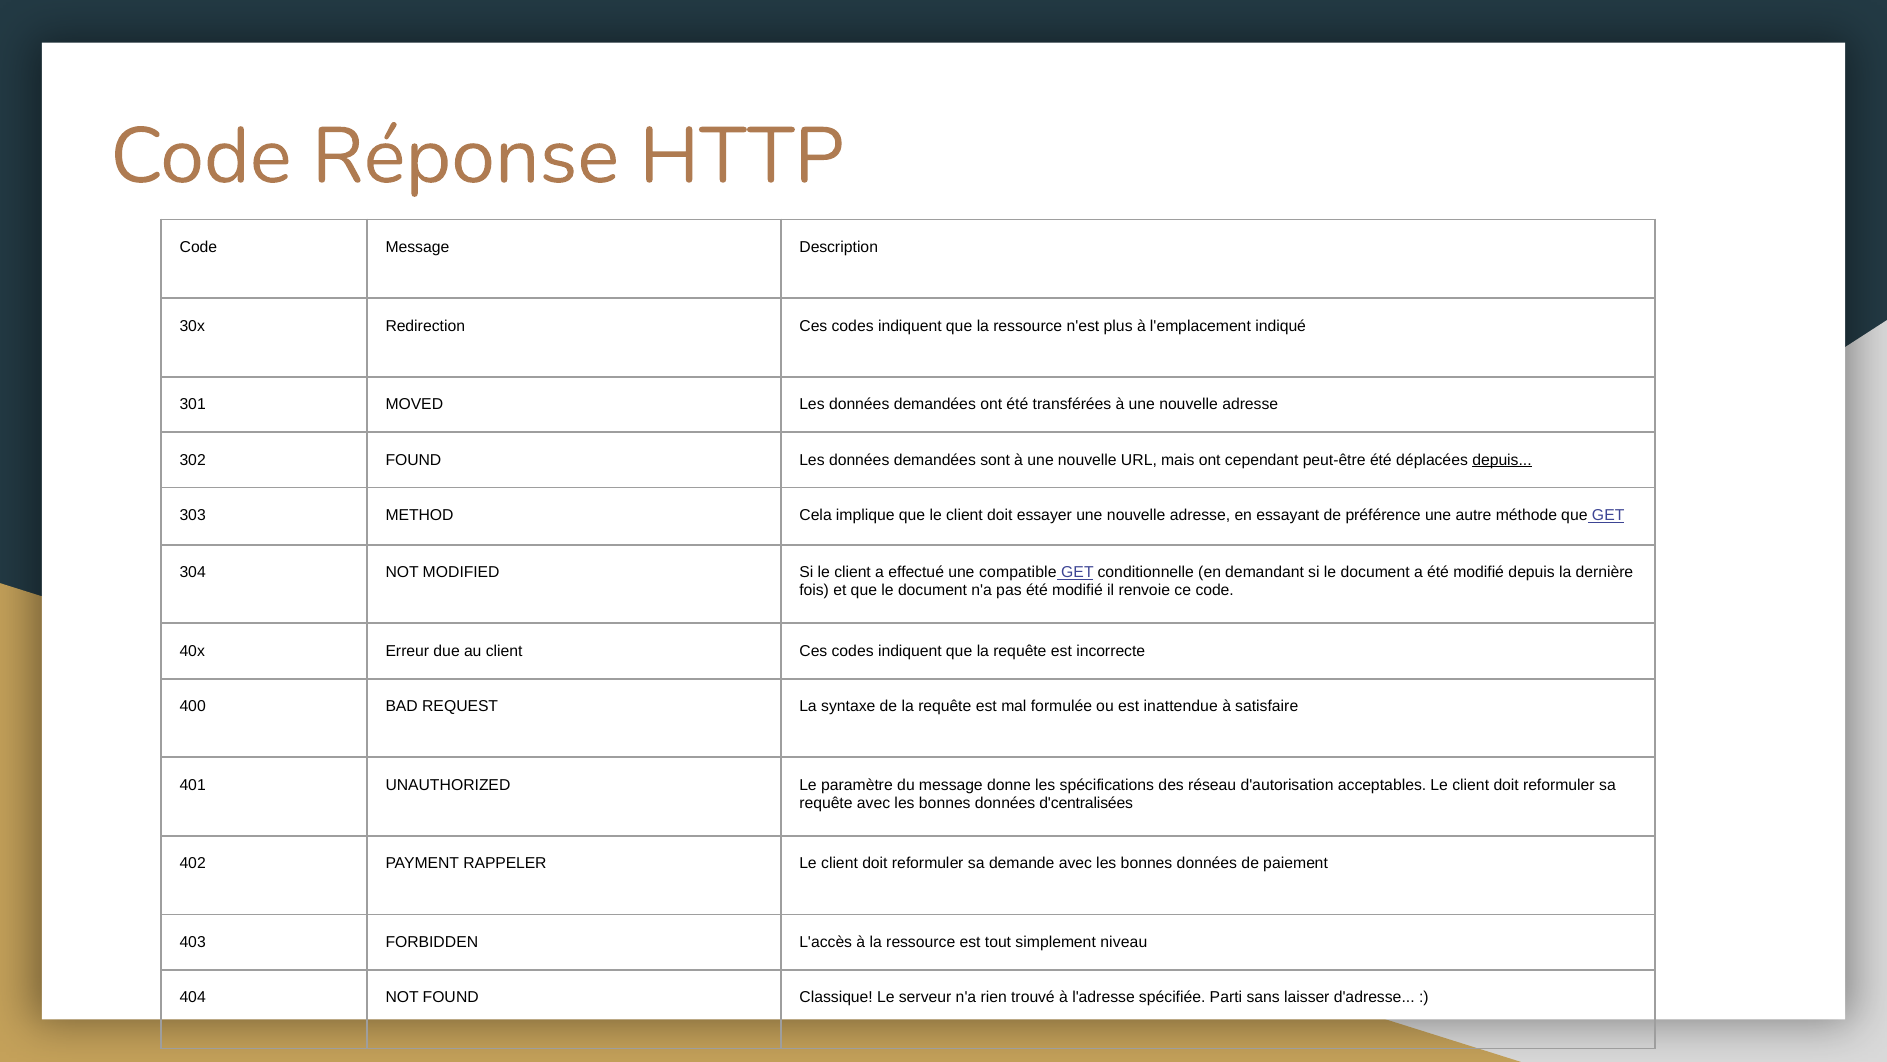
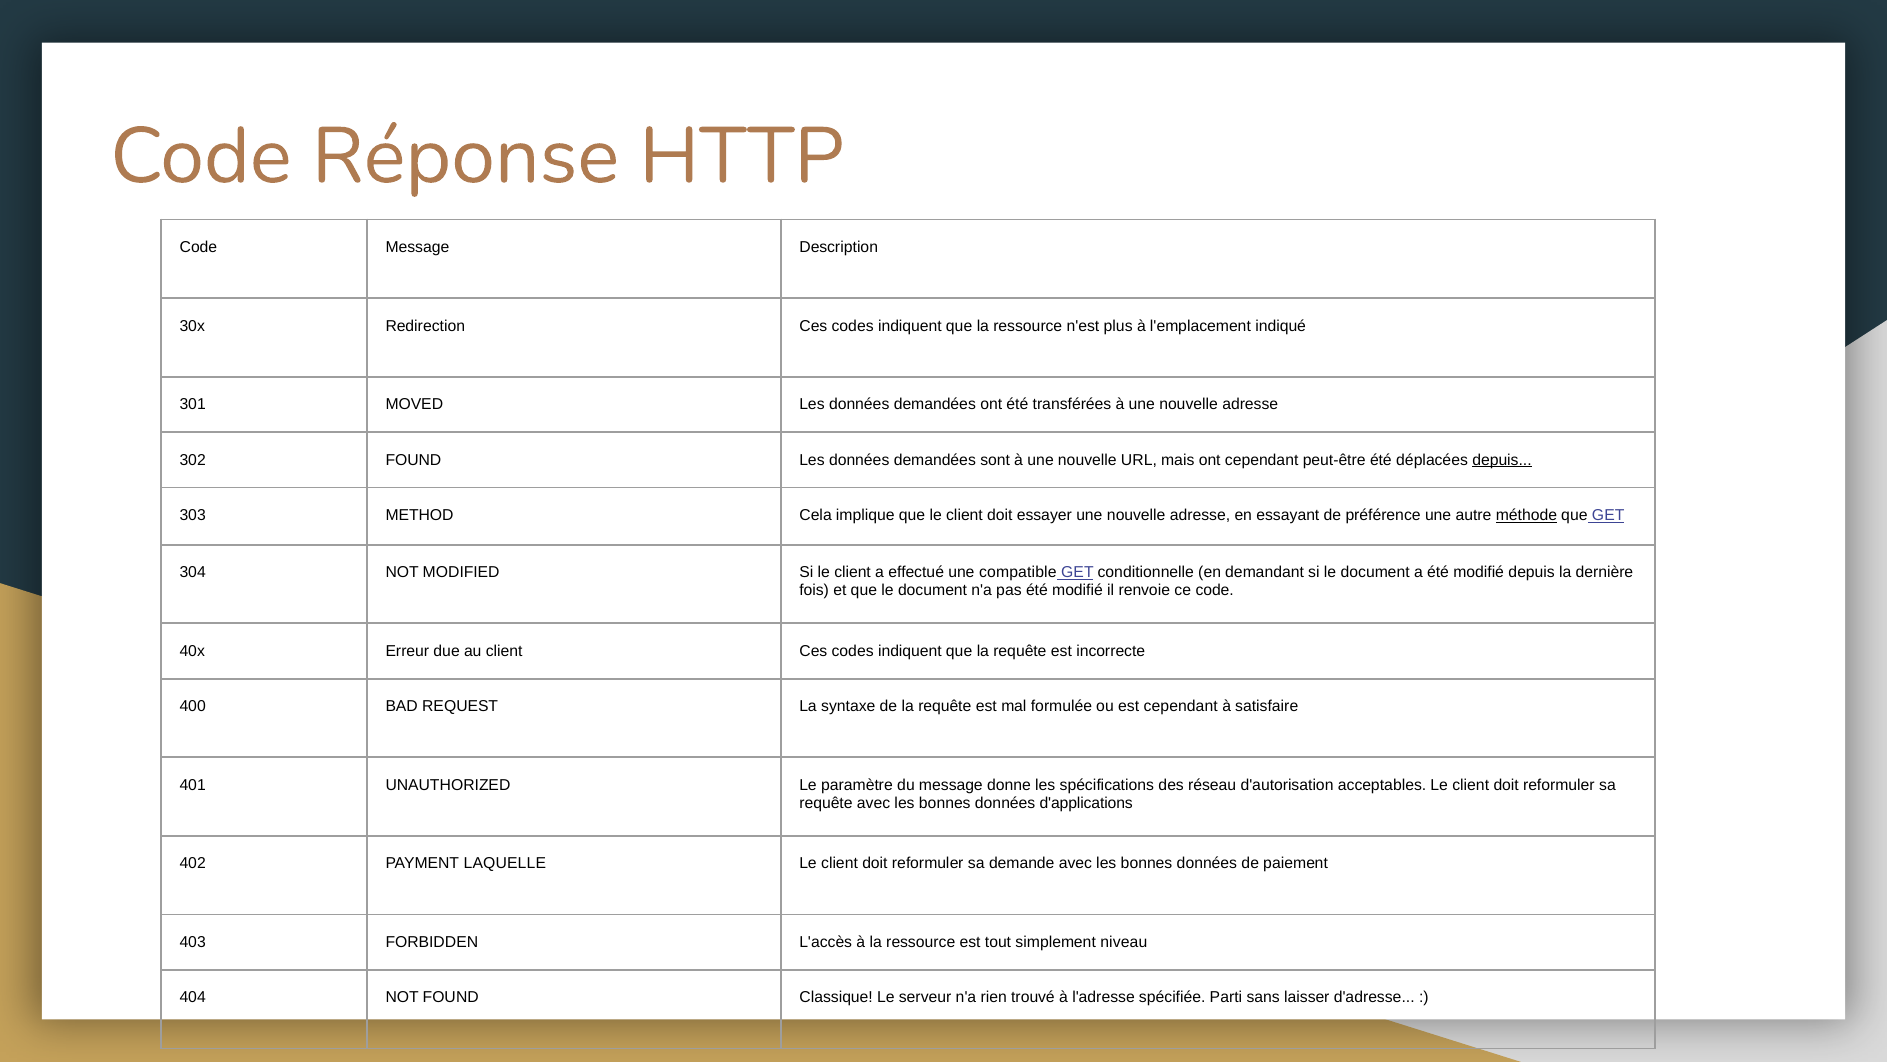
méthode underline: none -> present (1526, 515)
est inattendue: inattendue -> cependant (1181, 706)
d'centralisées: d'centralisées -> d'applications (1086, 802)
RAPPELER: RAPPELER -> LAQUELLE (505, 863)
